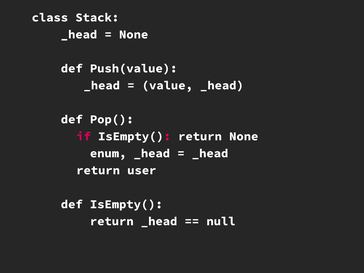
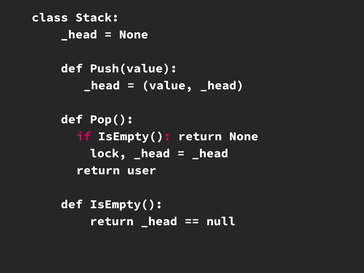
enum: enum -> lock (108, 153)
